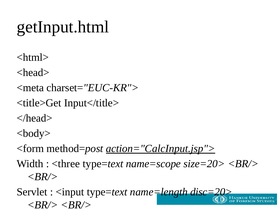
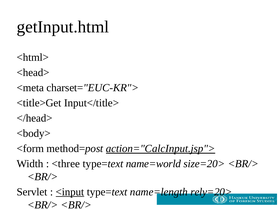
name=scope: name=scope -> name=world (153, 164)
<input underline: none -> present (70, 192)
disc=20>: disc=20> -> rely=20> (211, 192)
